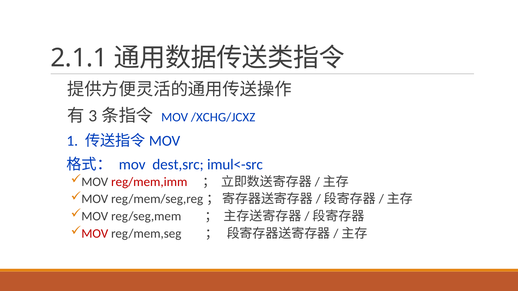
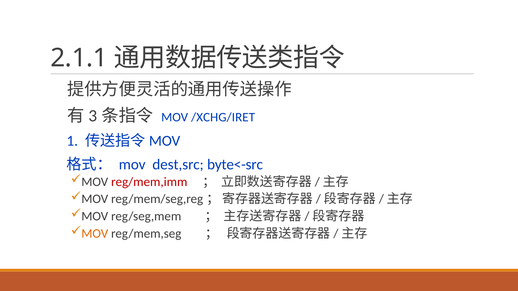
/XCHG/JCXZ: /XCHG/JCXZ -> /XCHG/IRET (223, 117)
imul<-src: imul<-src -> byte<-src (235, 165)
MOV colour: red -> orange (95, 234)
